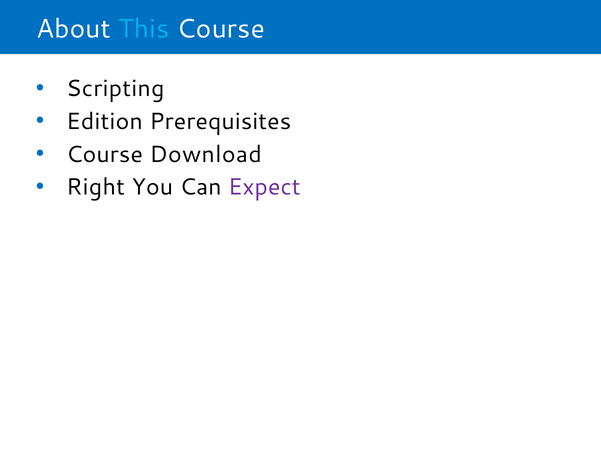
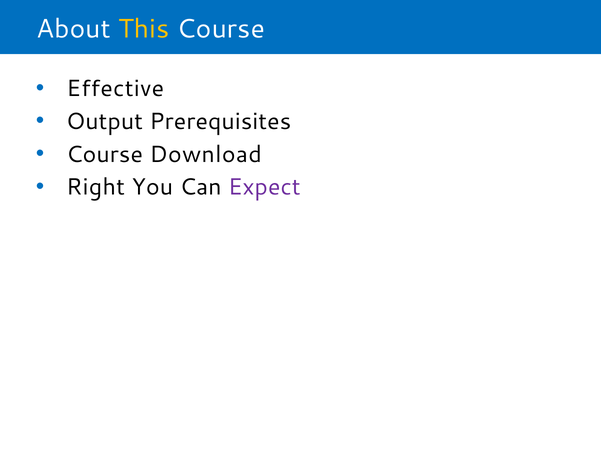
This colour: light blue -> yellow (144, 29)
Scripting: Scripting -> Effective (115, 89)
Edition: Edition -> Output (105, 121)
